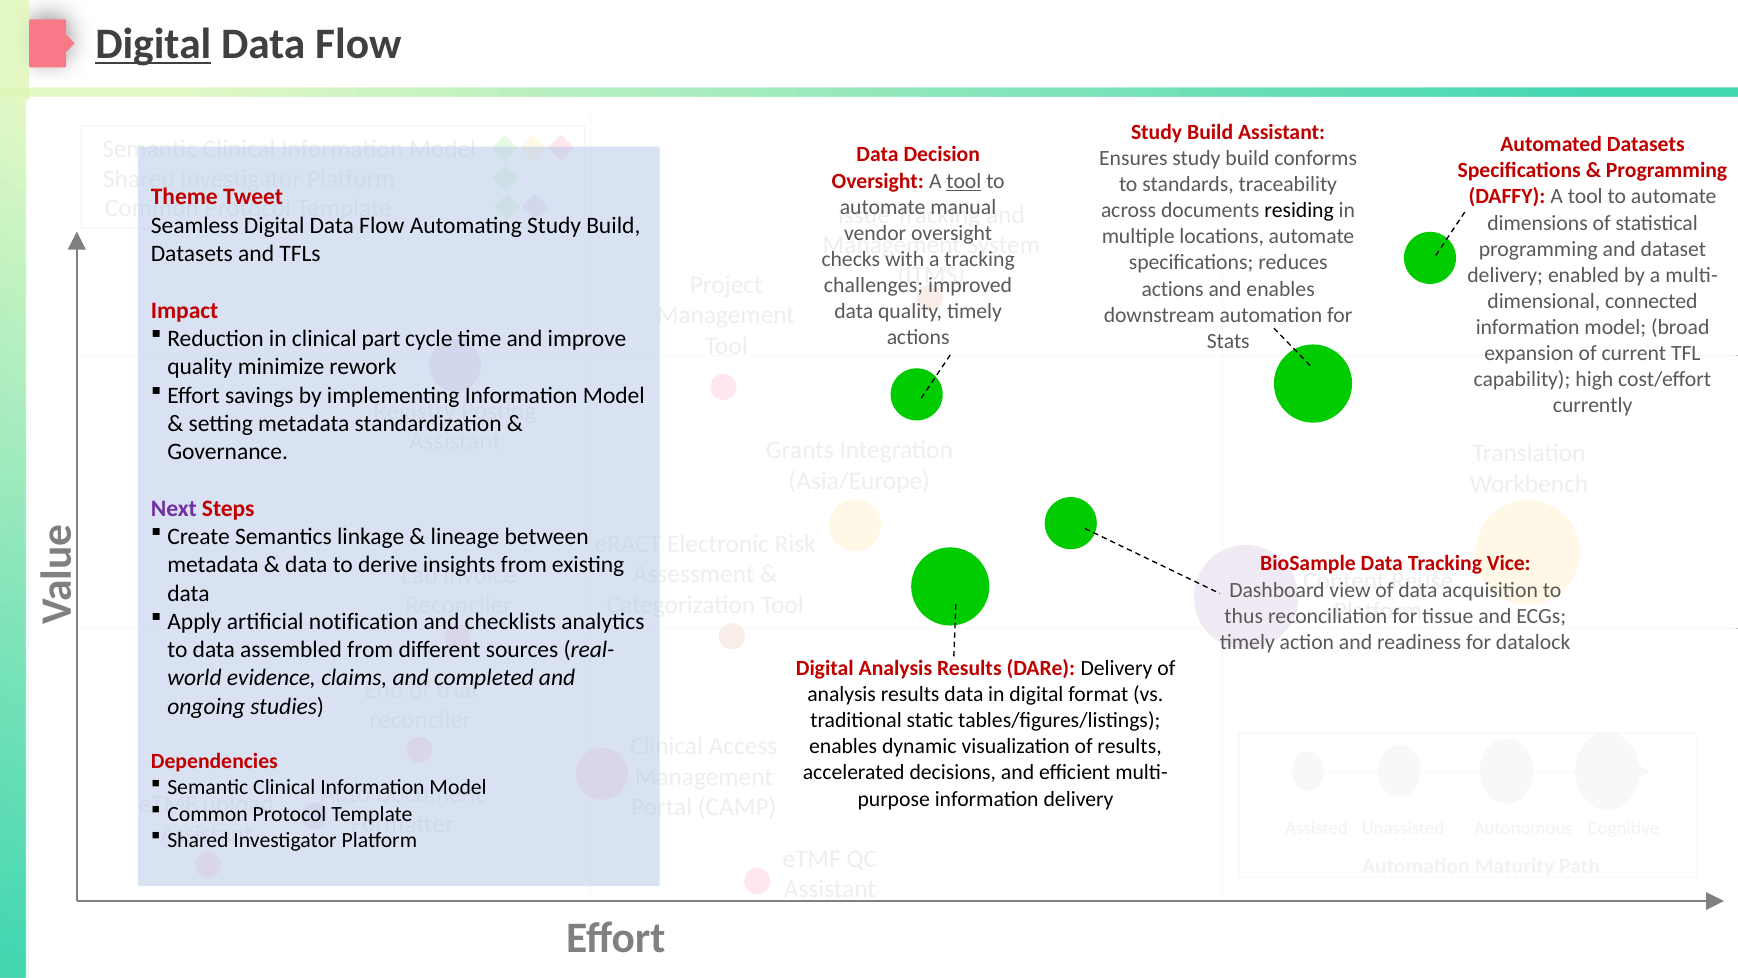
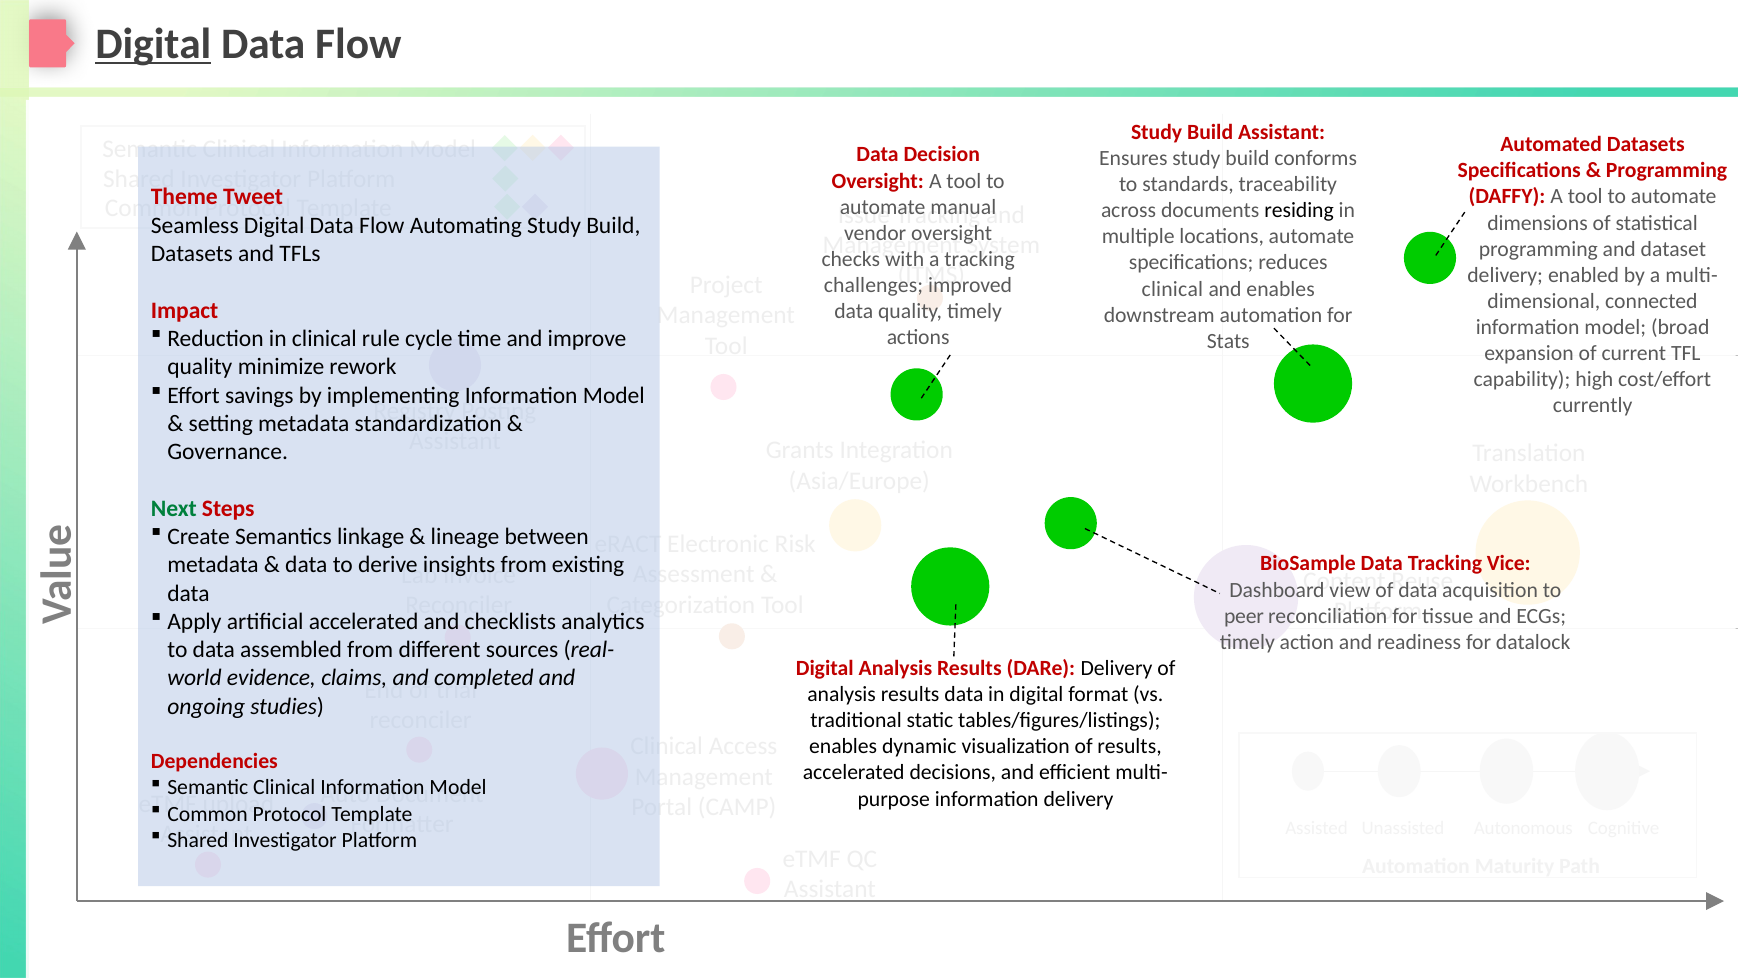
tool underline: present -> none (964, 181)
actions: actions -> clinical (1172, 289)
part: part -> rule (381, 339)
Next colour: purple -> green (174, 508)
thus: thus -> peer (1244, 616)
artificial notification: notification -> accelerated (364, 621)
